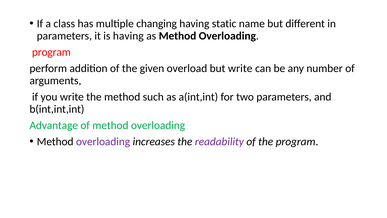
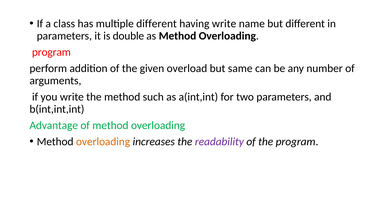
multiple changing: changing -> different (157, 24)
having static: static -> write (224, 24)
is having: having -> double (128, 36)
but write: write -> same (240, 68)
overloading colour: purple -> orange (103, 141)
